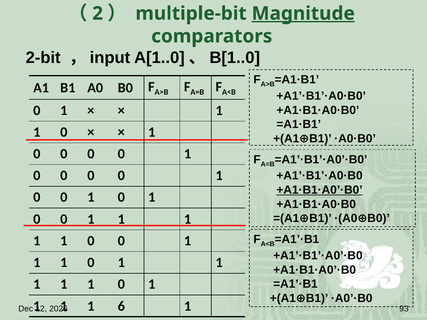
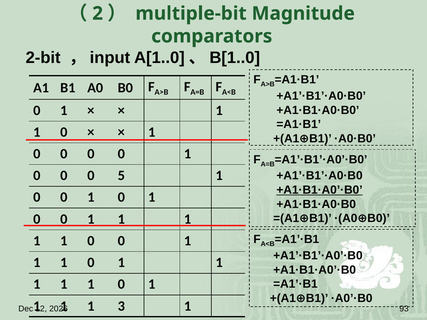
Magnitude underline: present -> none (303, 13)
0: 0 -> 5 (121, 176)
6: 6 -> 3 (121, 306)
